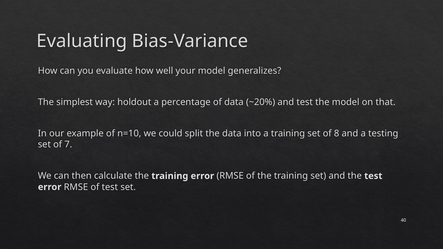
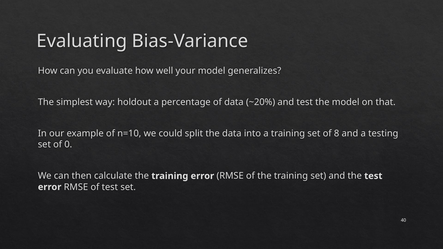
7: 7 -> 0 (68, 145)
